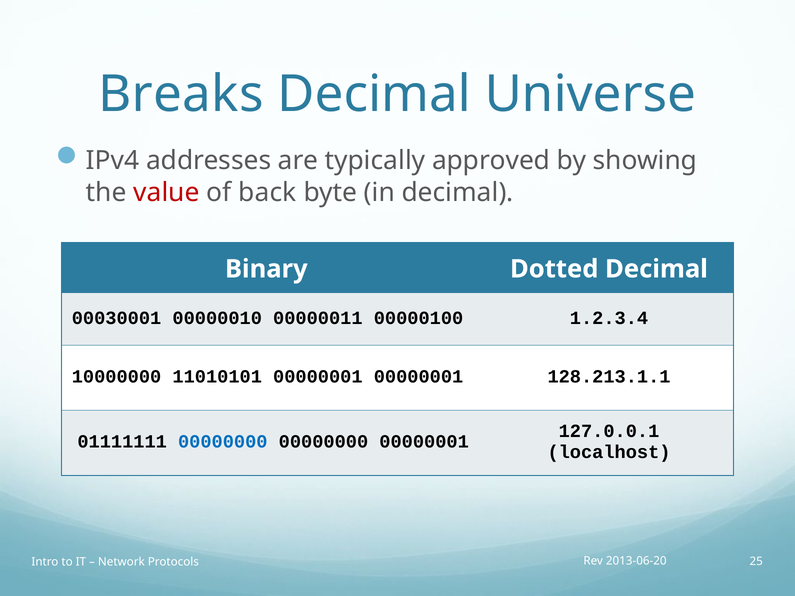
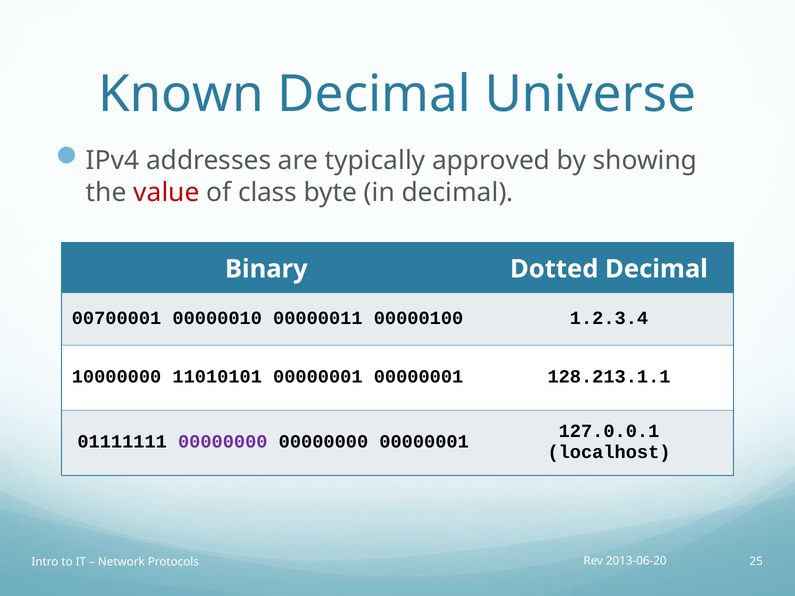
Breaks: Breaks -> Known (181, 94)
back: back -> class (268, 192)
00030001: 00030001 -> 00700001 (117, 318)
00000000 colour: blue -> purple (223, 442)
